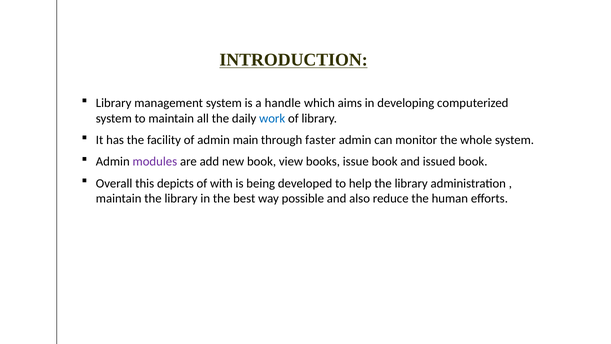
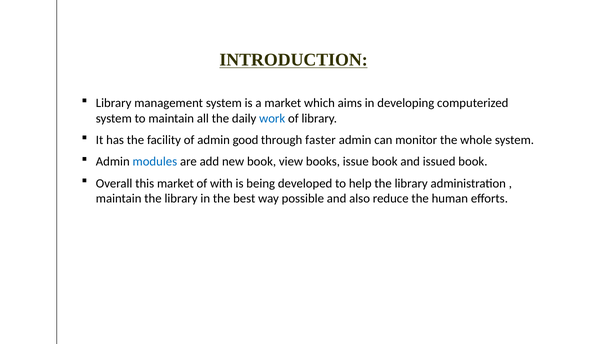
a handle: handle -> market (283, 103)
main: main -> good (245, 140)
modules colour: purple -> blue (155, 162)
this depicts: depicts -> market (175, 183)
